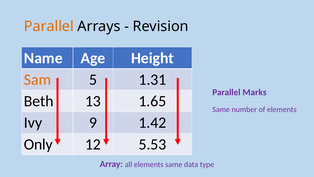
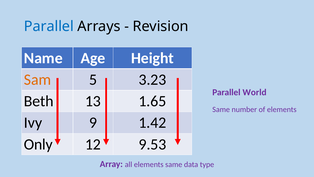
Parallel colour: orange -> blue (49, 26)
1.31: 1.31 -> 3.23 (152, 79)
Marks: Marks -> World (255, 92)
5.53: 5.53 -> 9.53 (152, 144)
